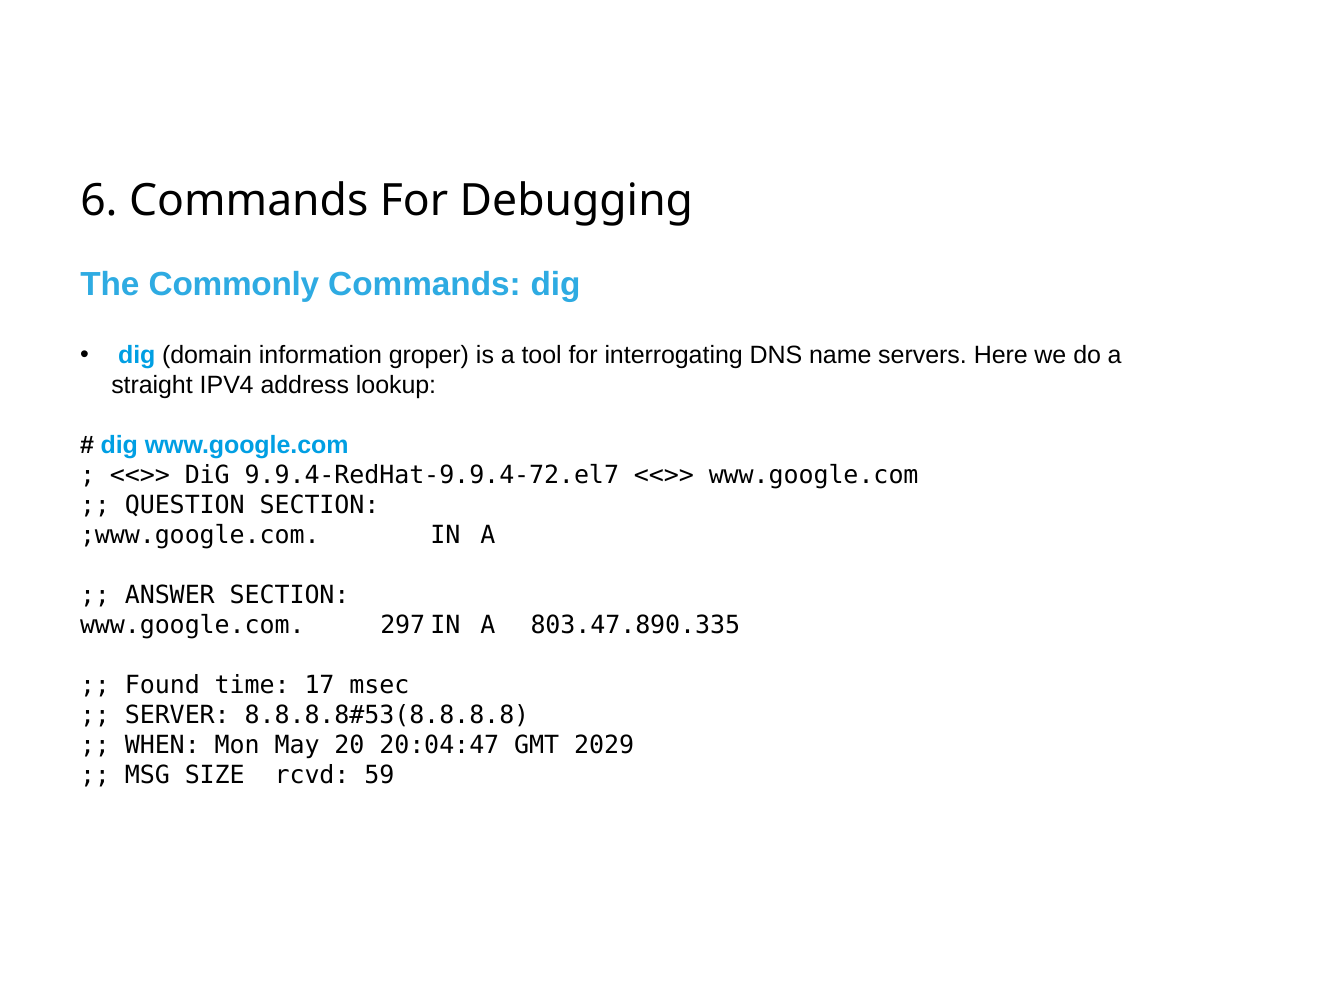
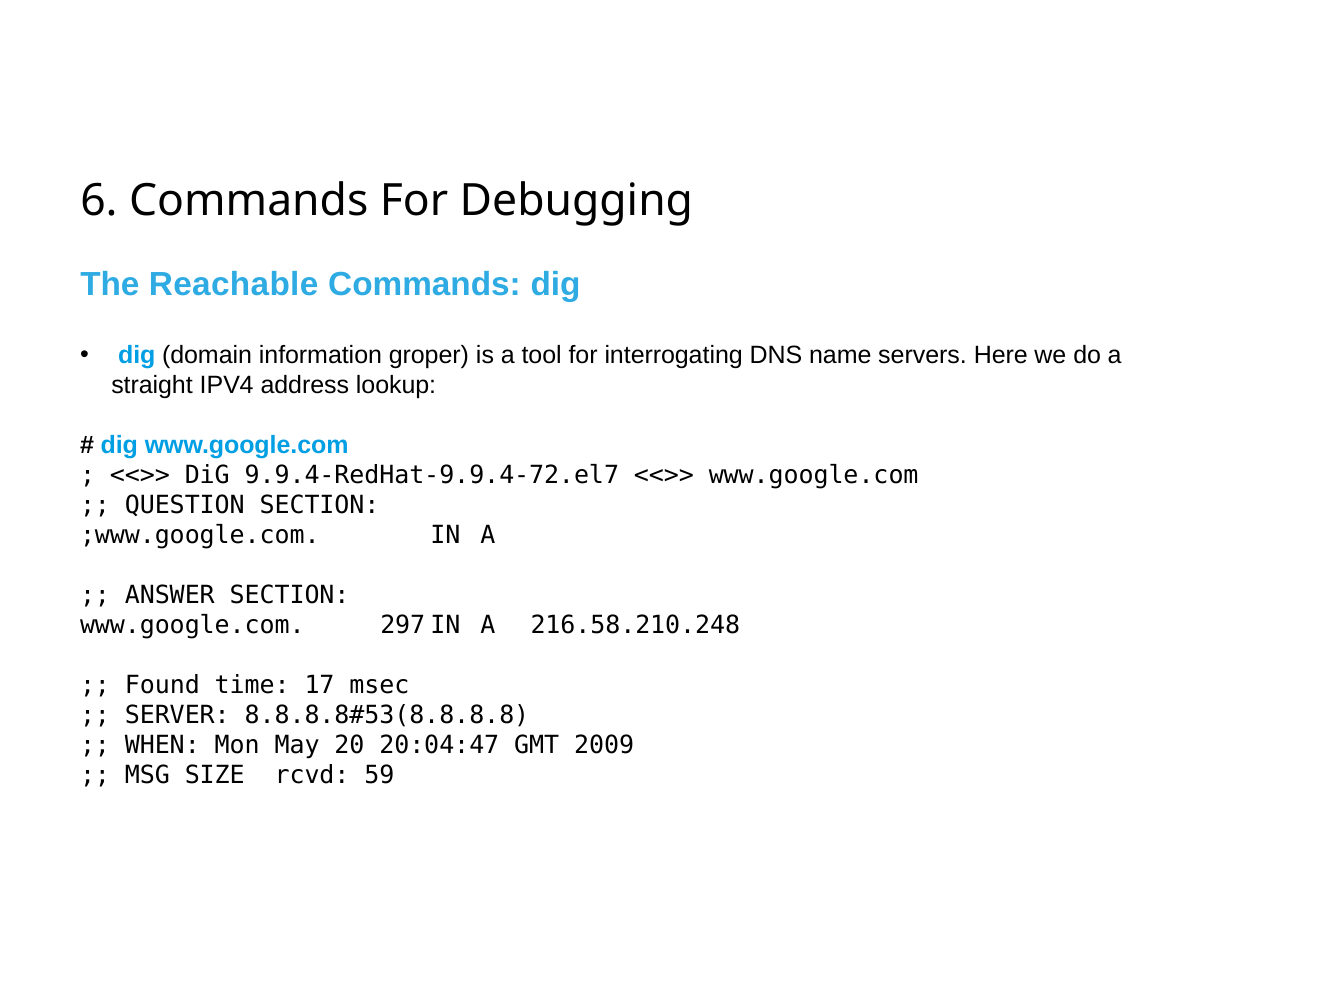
Commonly: Commonly -> Reachable (234, 284)
803.47.890.335: 803.47.890.335 -> 216.58.210.248 (635, 625)
2029: 2029 -> 2009 (604, 745)
